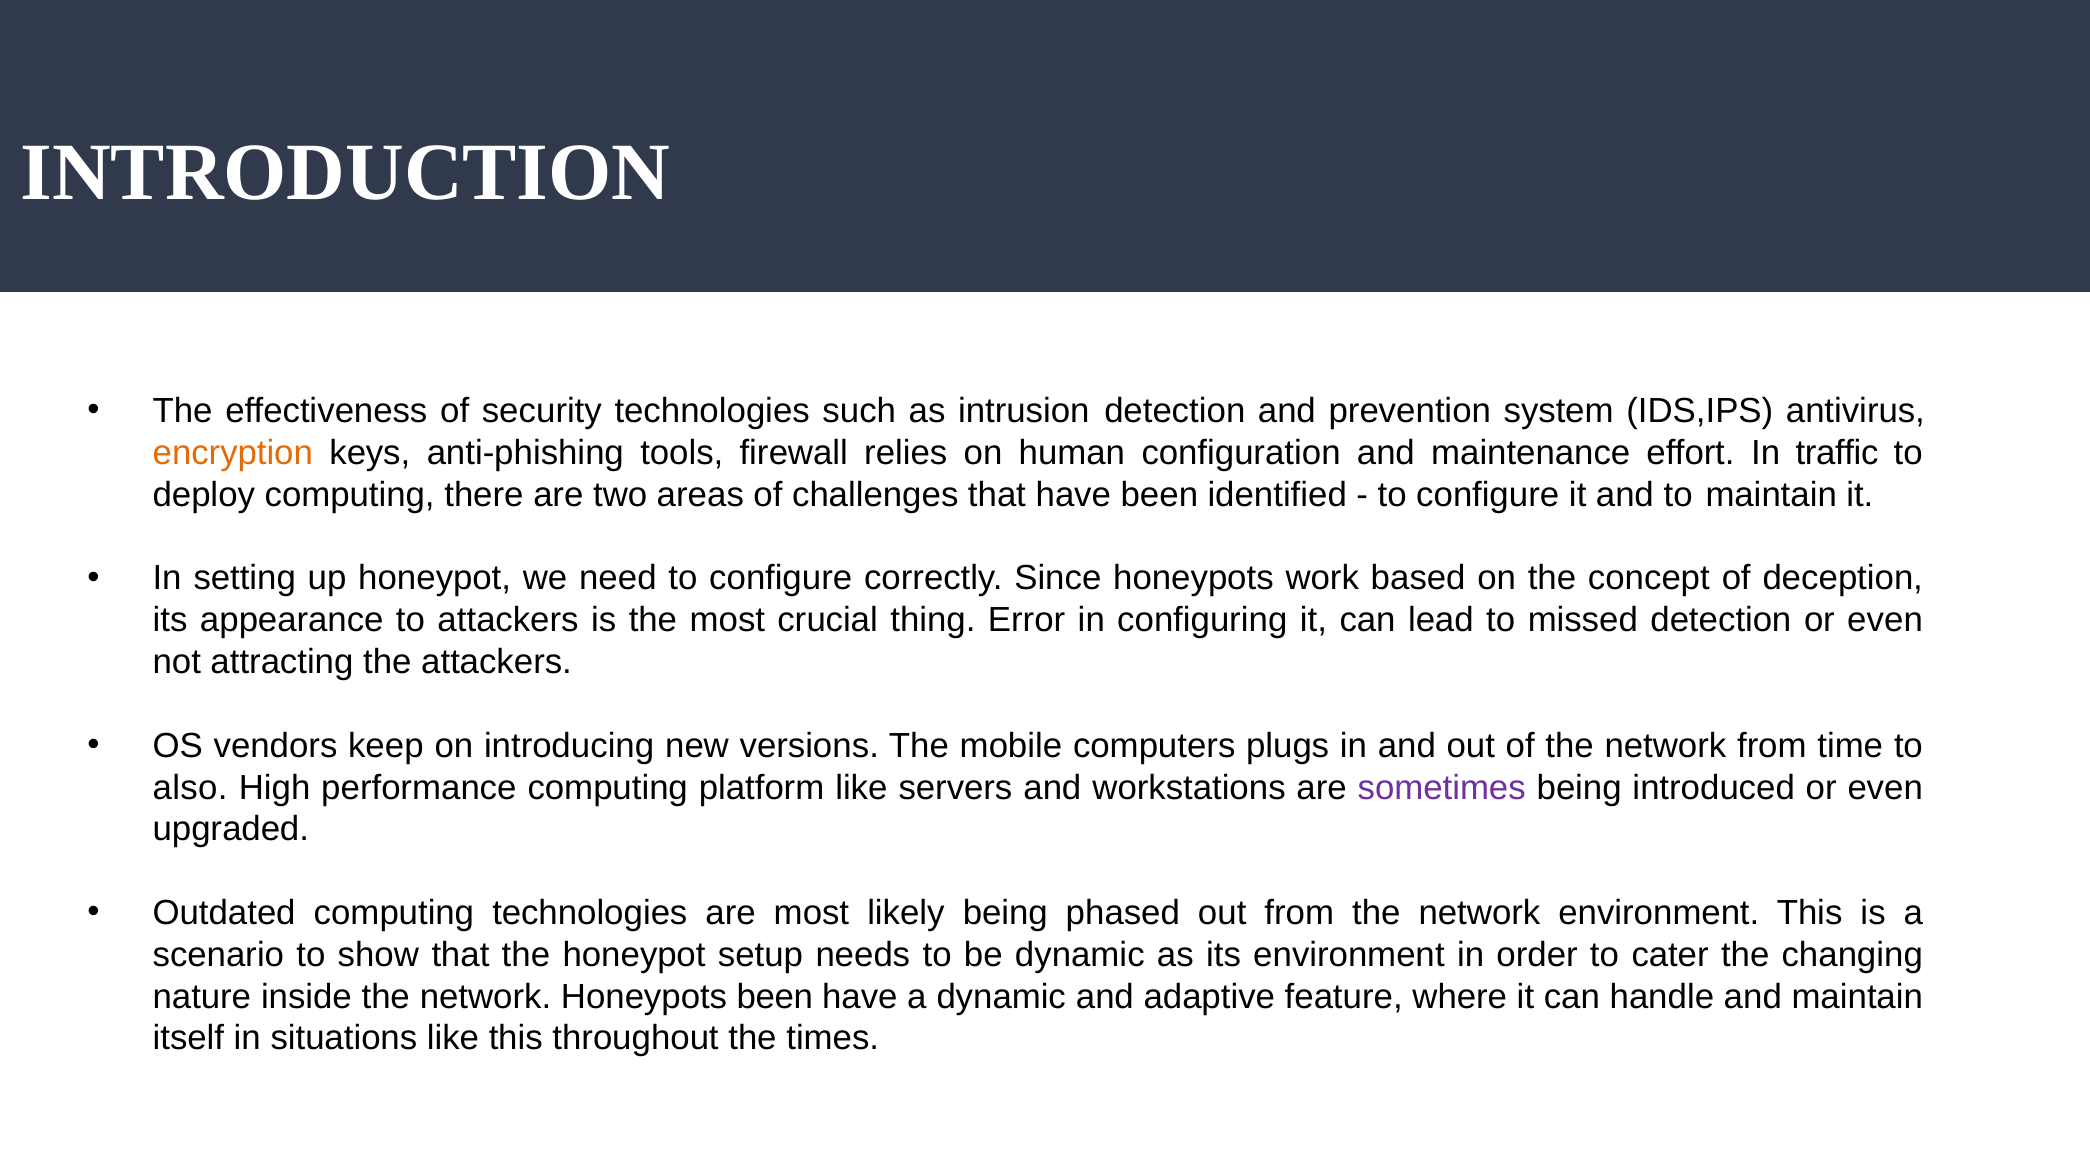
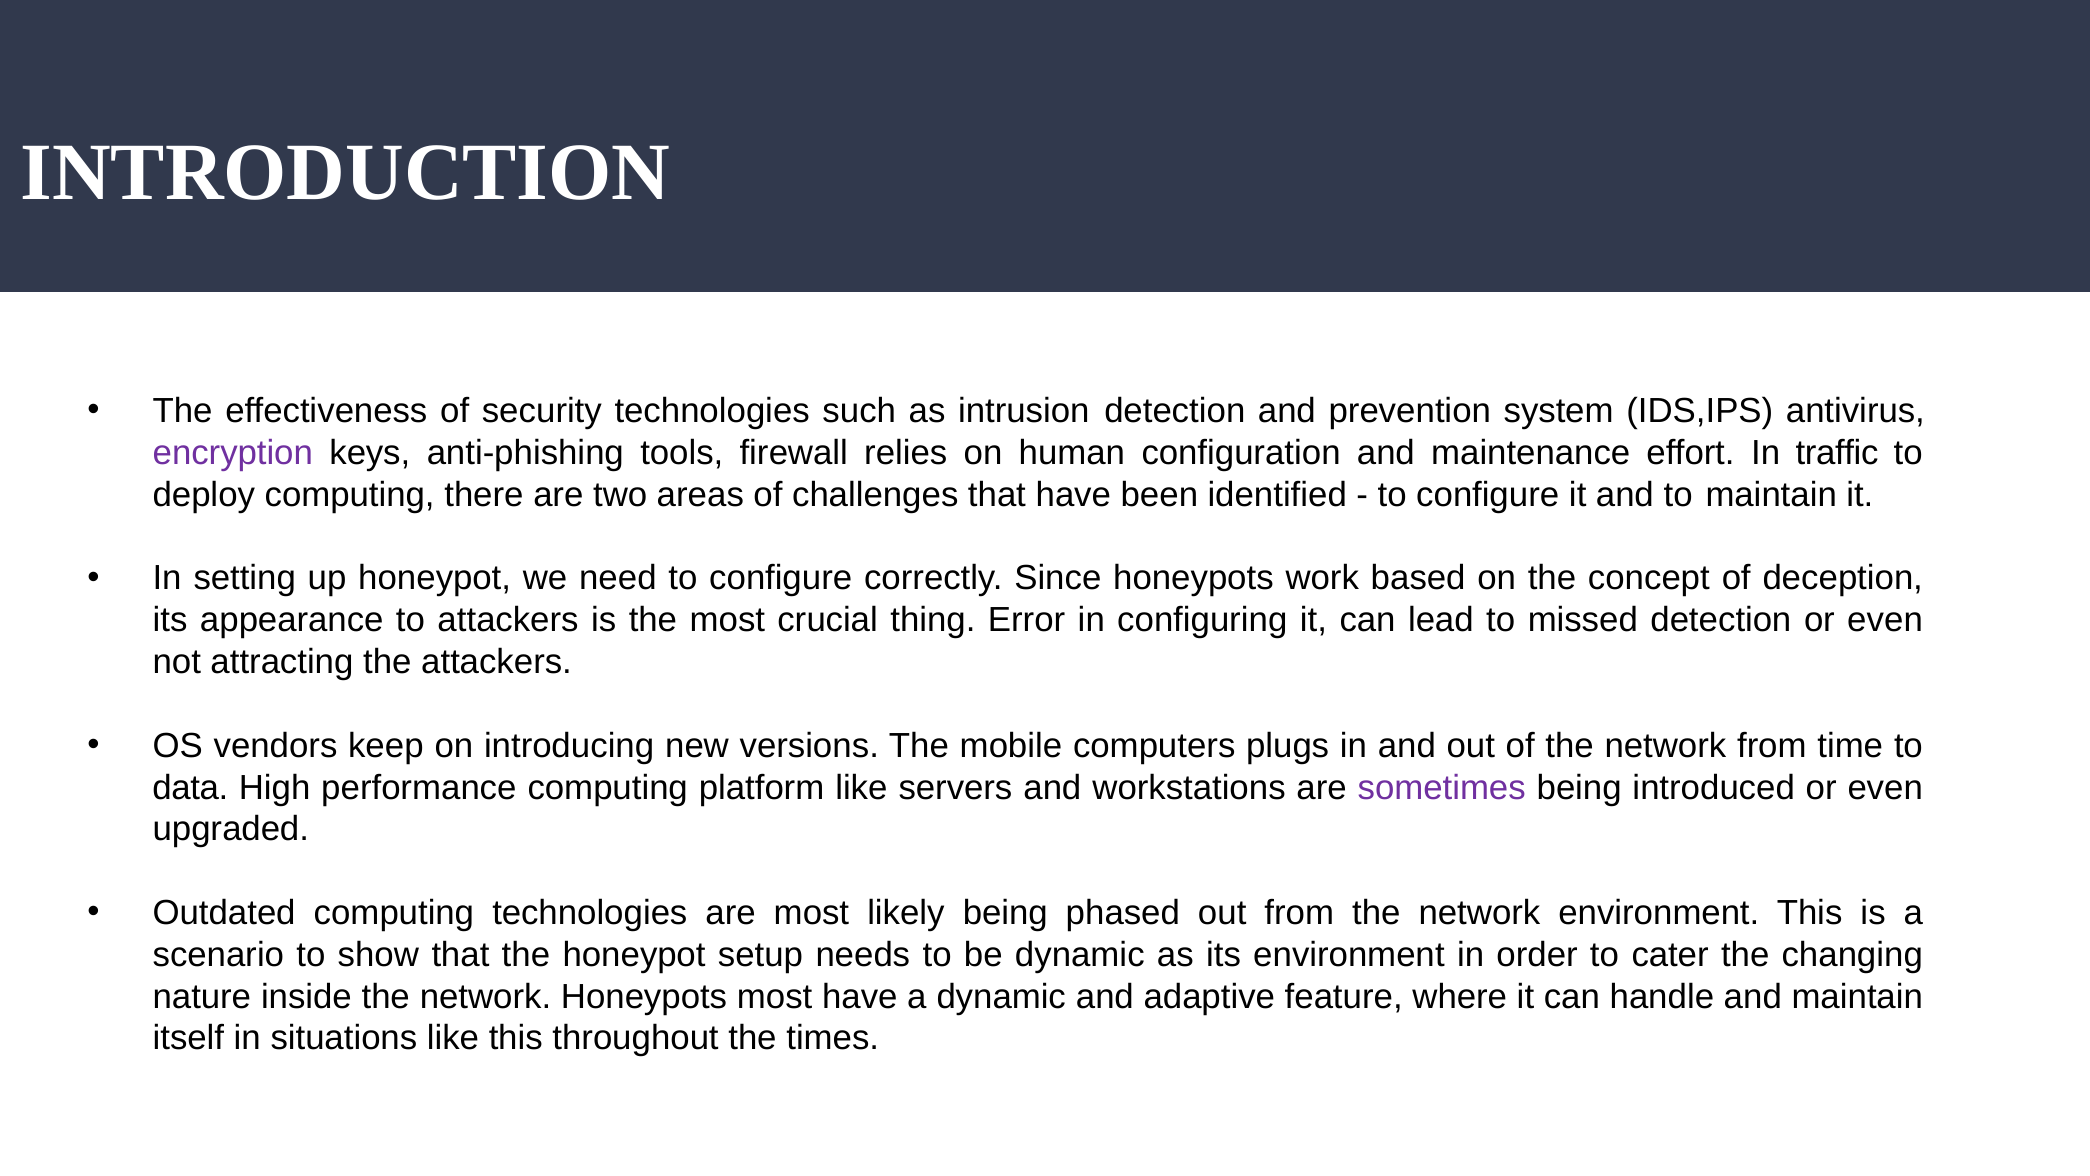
encryption colour: orange -> purple (233, 453)
also: also -> data (190, 787)
Honeypots been: been -> most (775, 996)
